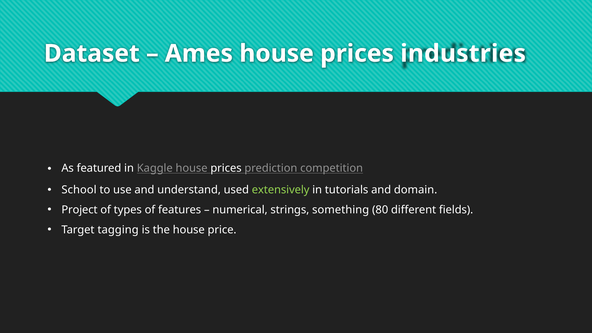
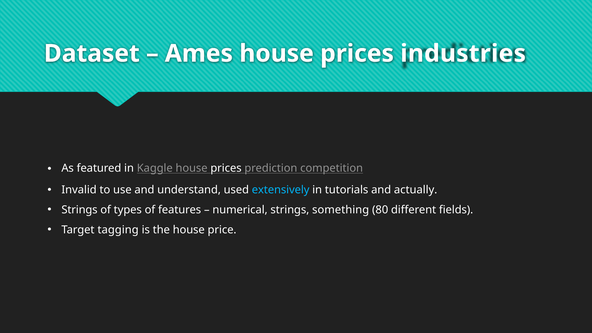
School: School -> Invalid (79, 190)
extensively colour: light green -> light blue (281, 190)
domain: domain -> actually (416, 190)
Project: Project -> Strings (79, 210)
